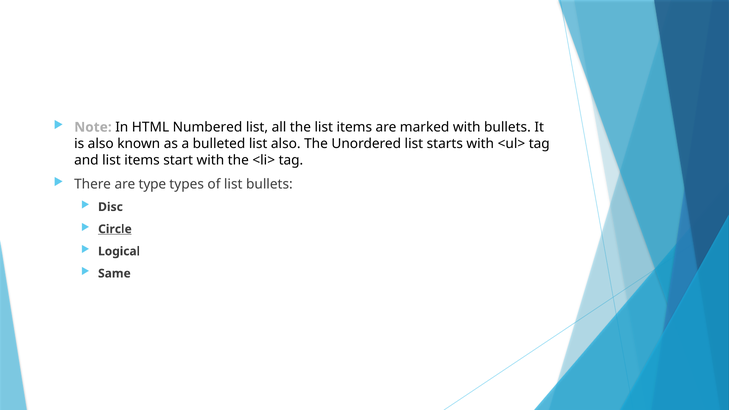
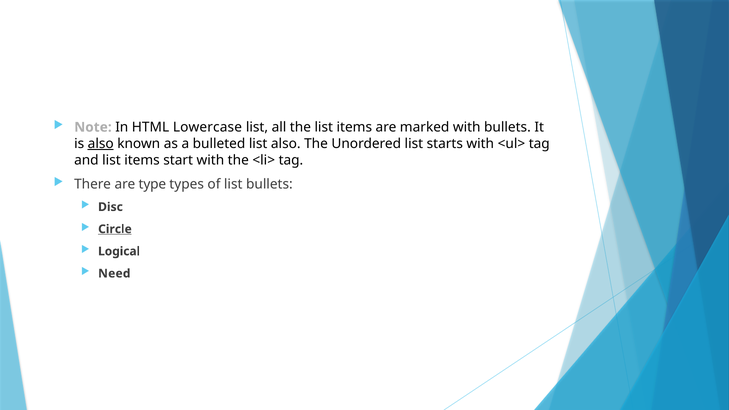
Numbered: Numbered -> Lowercase (207, 127)
also underline: none -> present (101, 144)
Same: Same -> Need (114, 274)
